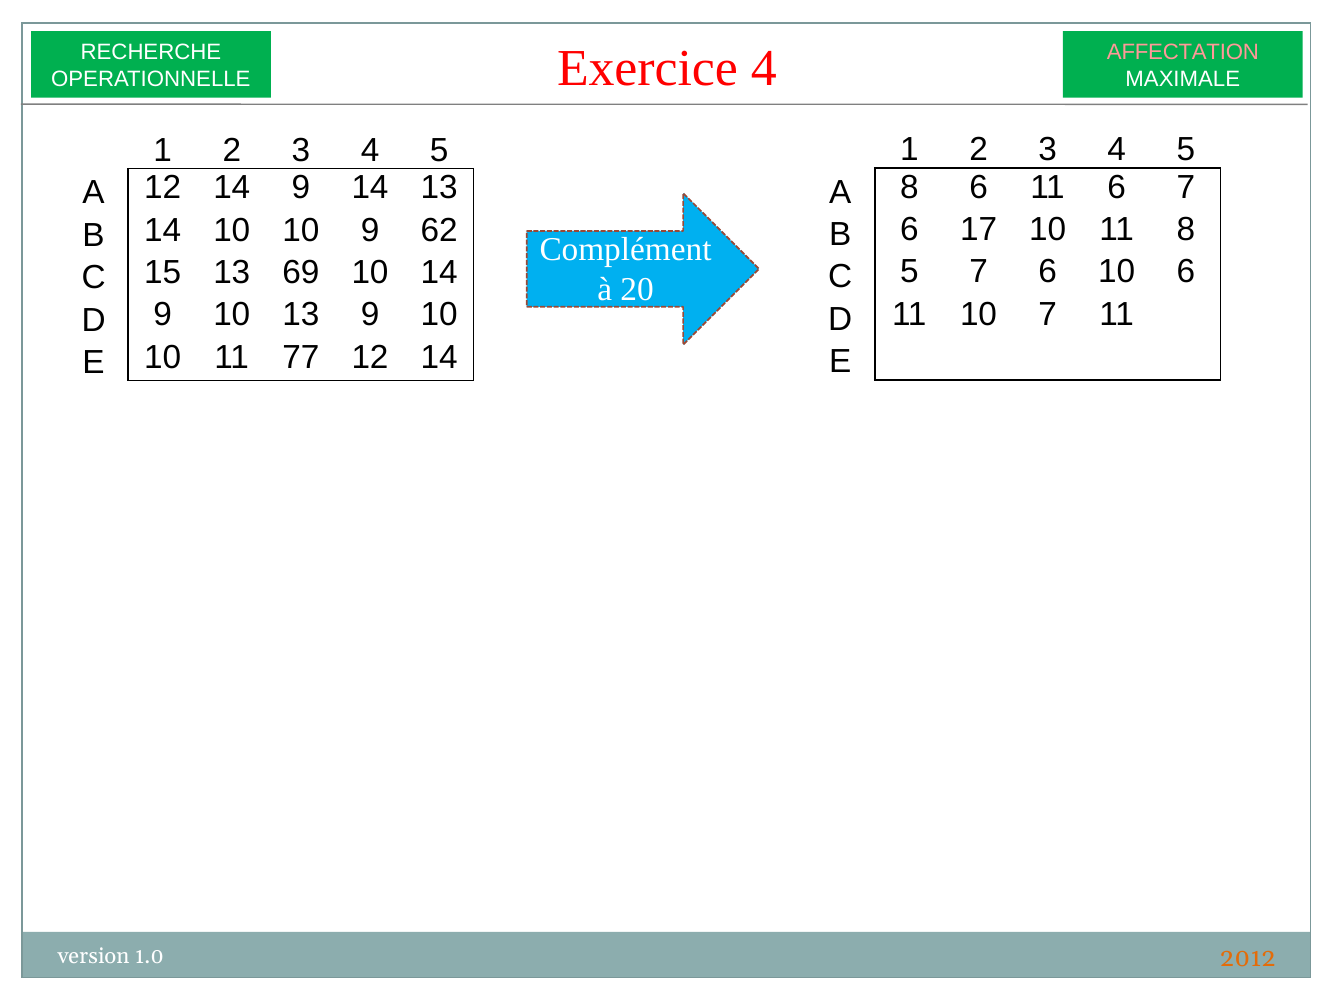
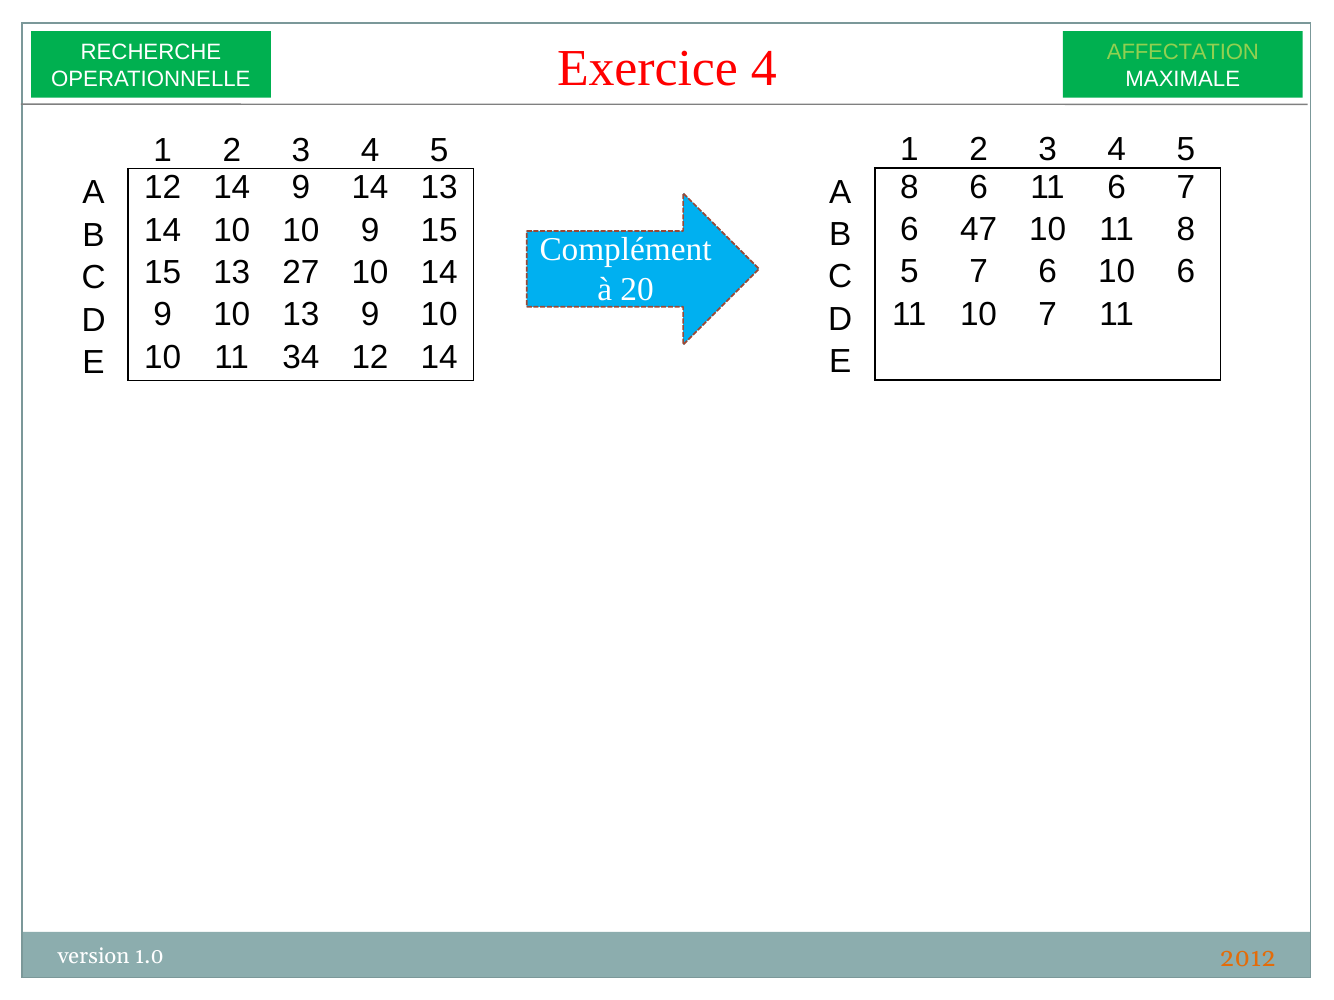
AFFECTATION colour: pink -> light green (1183, 53)
17: 17 -> 47 (979, 230)
9 62: 62 -> 15 (439, 230)
69: 69 -> 27 (301, 273)
77: 77 -> 34 (301, 358)
